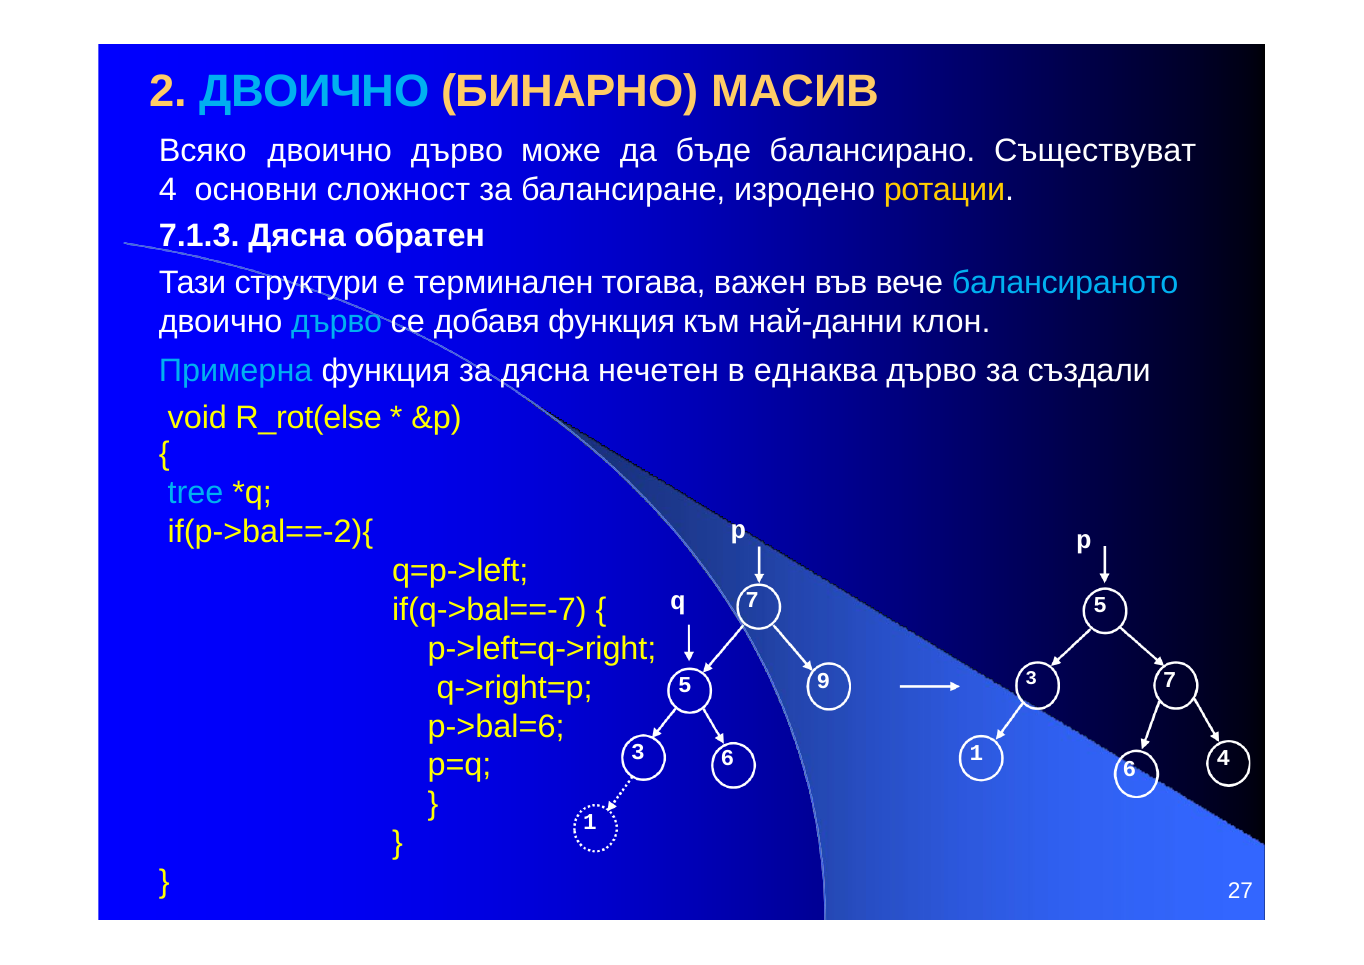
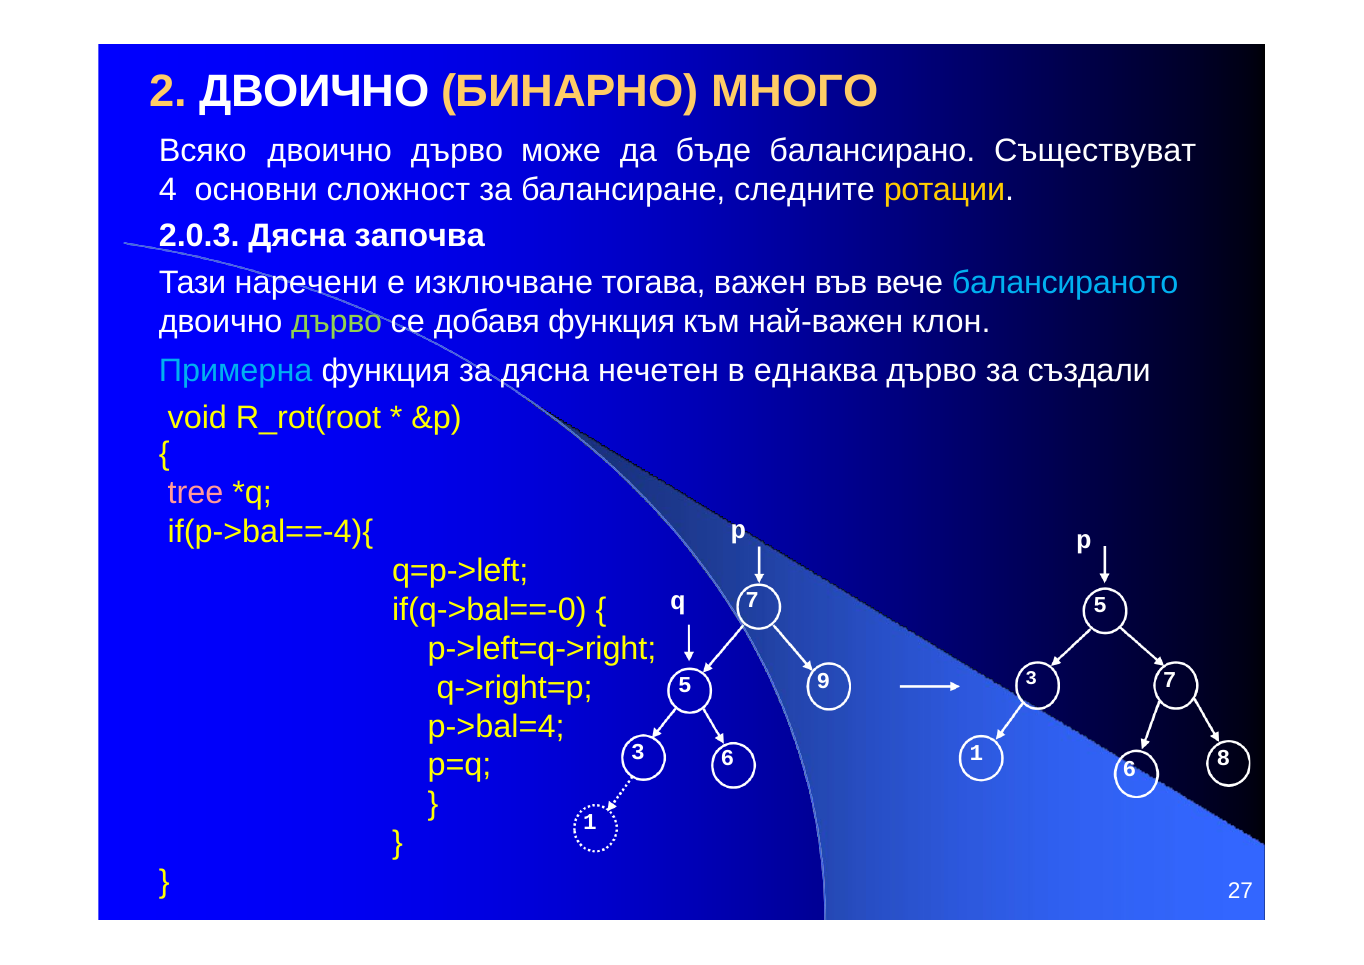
ДВОИЧНО colour: light blue -> white (314, 91)
МАСИВ: МАСИВ -> МНОГО (795, 91)
изродено: изродено -> следните (805, 189)
7.1.3: 7.1.3 -> 2.0.3 (199, 236)
обратен: обратен -> започва (420, 236)
структури: структури -> наречени (306, 283)
терминален: терминален -> изключване (504, 283)
дърво colour: light blue -> light green (337, 322)
най-данни: най-данни -> най-важен (826, 322)
R_rot(else: R_rot(else -> R_rot(root (308, 418)
tree colour: light blue -> pink (196, 493)
if(p->bal==-2){: if(p->bal==-2){ -> if(p->bal==-4){ (270, 532)
if(q->bal==-7: if(q->bal==-7 -> if(q->bal==-0 (489, 609)
p->bal=6: p->bal=6 -> p->bal=4 (496, 726)
6 4: 4 -> 8 (1223, 758)
